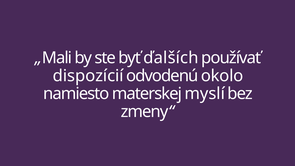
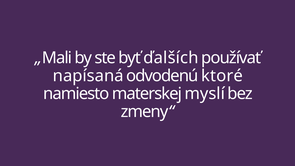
dispozícií: dispozícií -> napísaná (88, 76)
okolo: okolo -> ktoré (222, 76)
